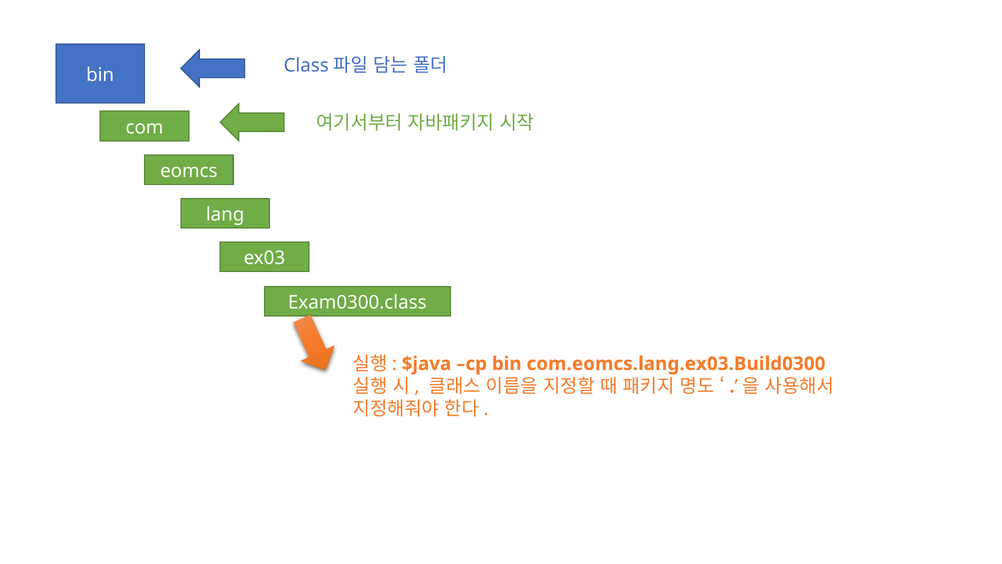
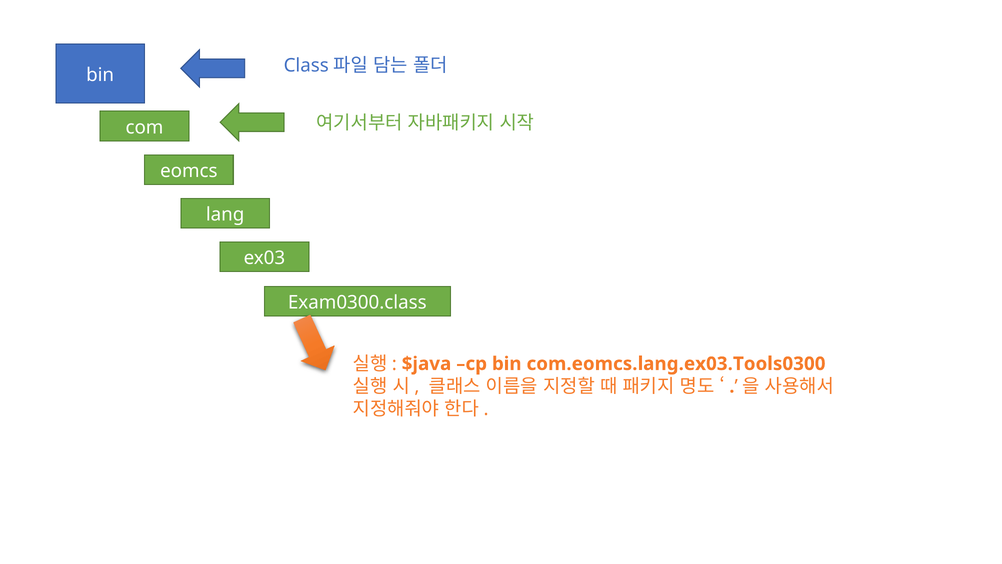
com.eomcs.lang.ex03.Build0300: com.eomcs.lang.ex03.Build0300 -> com.eomcs.lang.ex03.Tools0300 (676, 364)
